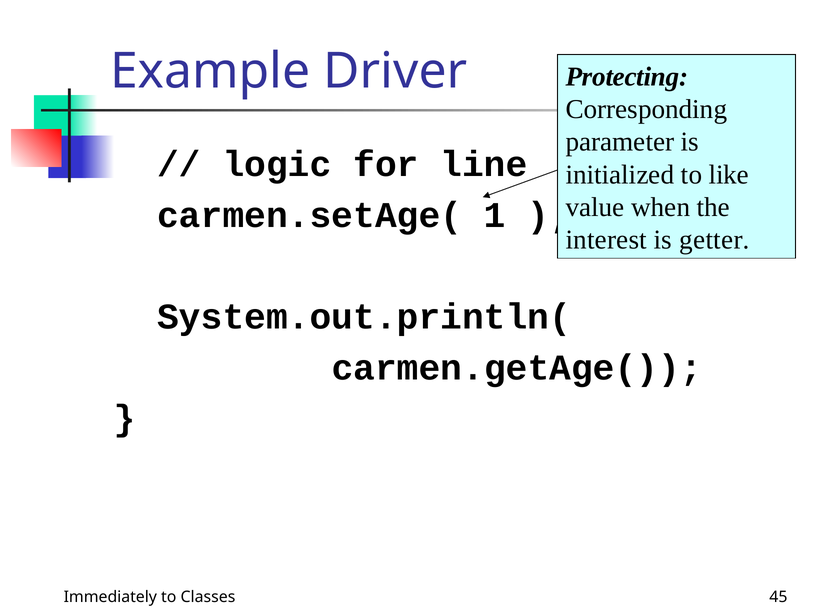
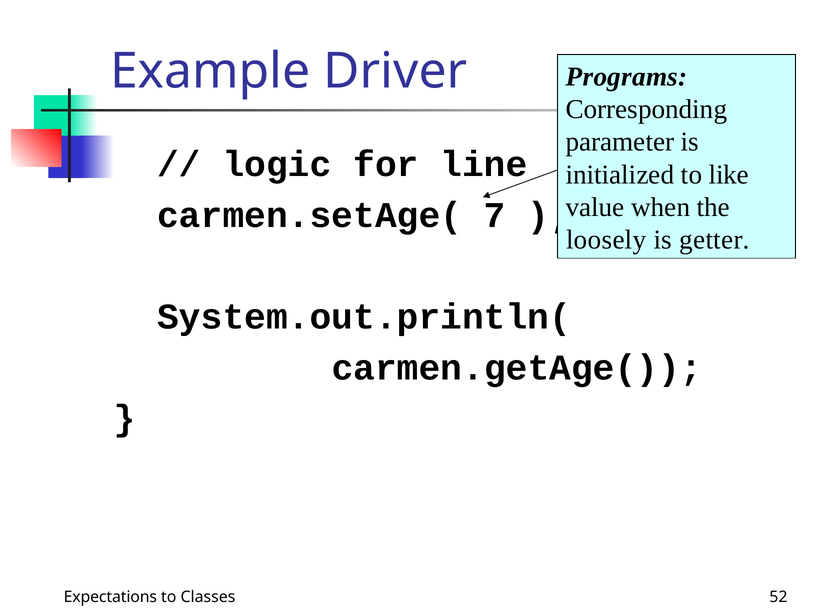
Protecting: Protecting -> Programs (627, 77)
1: 1 -> 7 (495, 215)
interest: interest -> loosely (606, 240)
Immediately: Immediately -> Expectations (110, 597)
45: 45 -> 52 (778, 597)
